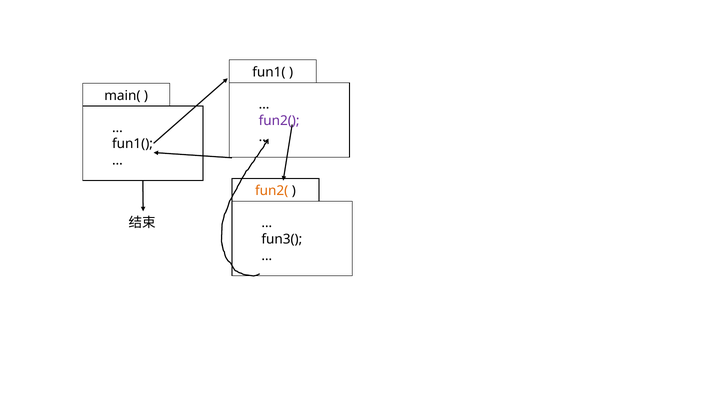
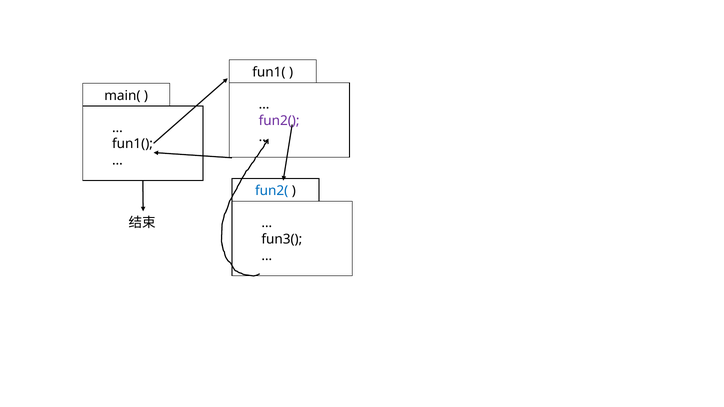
fun2( colour: orange -> blue (272, 191)
